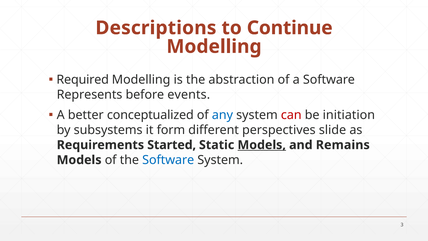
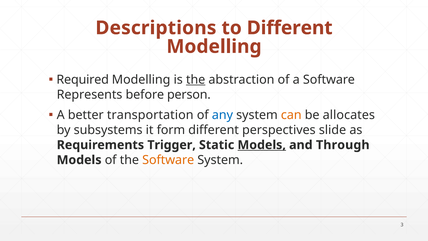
to Continue: Continue -> Different (290, 28)
the underline: none -> present (196, 80)
events: events -> person (189, 95)
conceptualized: conceptualized -> transportation (150, 115)
can colour: red -> orange (291, 115)
initiation: initiation -> allocates (349, 115)
Started: Started -> Trigger (172, 145)
Remains: Remains -> Through (343, 145)
Software colour: blue -> orange (168, 160)
